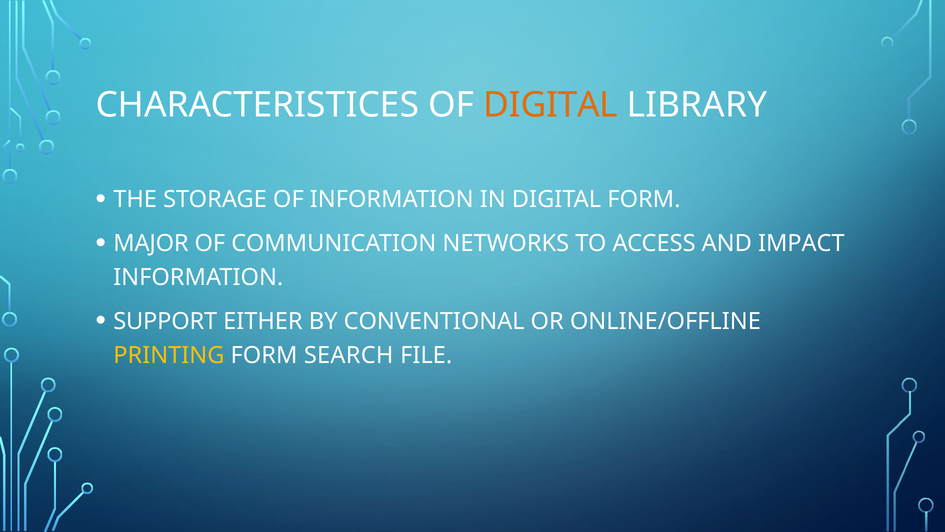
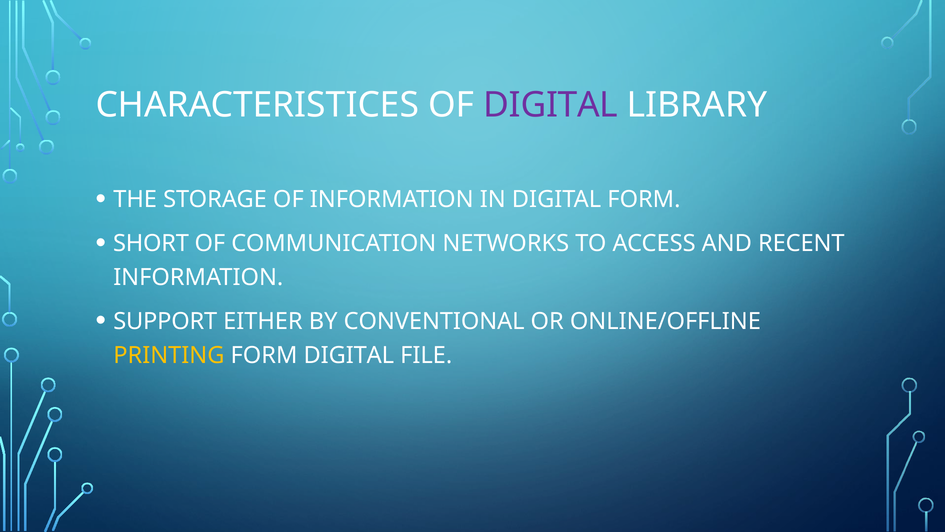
DIGITAL colour: orange -> purple (551, 105)
MAJOR: MAJOR -> SHORT (151, 243)
IMPACT: IMPACT -> RECENT (801, 243)
FORM SEARCH: SEARCH -> DIGITAL (349, 355)
